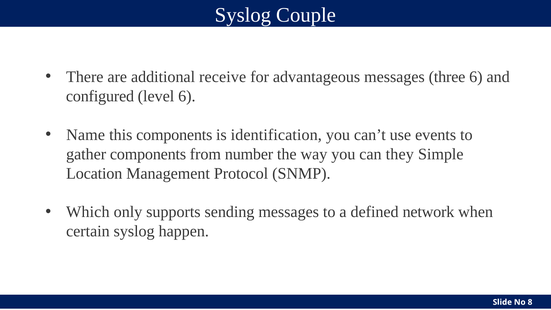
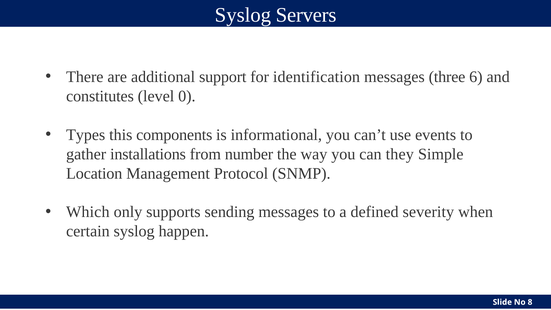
Couple: Couple -> Servers (306, 15)
receive: receive -> support (223, 77)
advantageous: advantageous -> identification (316, 77)
configured: configured -> constitutes (100, 96)
level 6: 6 -> 0 (187, 96)
Name: Name -> Types (86, 135)
identification: identification -> informational (276, 135)
gather components: components -> installations (148, 154)
network: network -> severity (428, 212)
